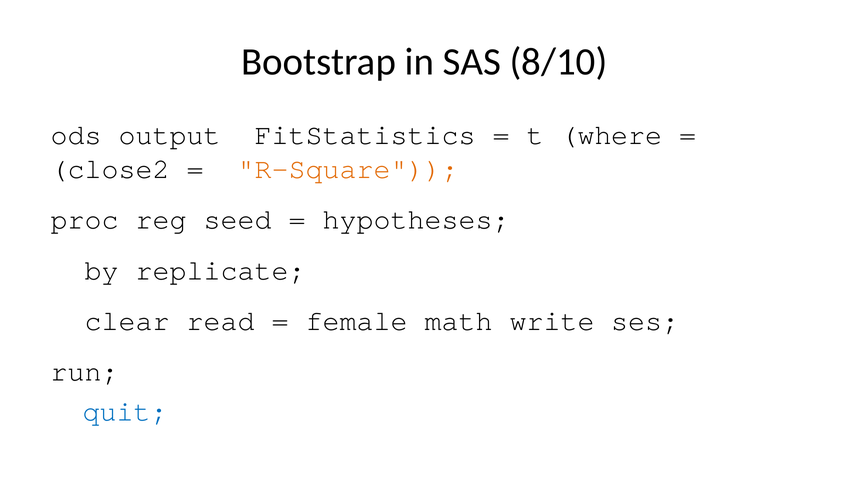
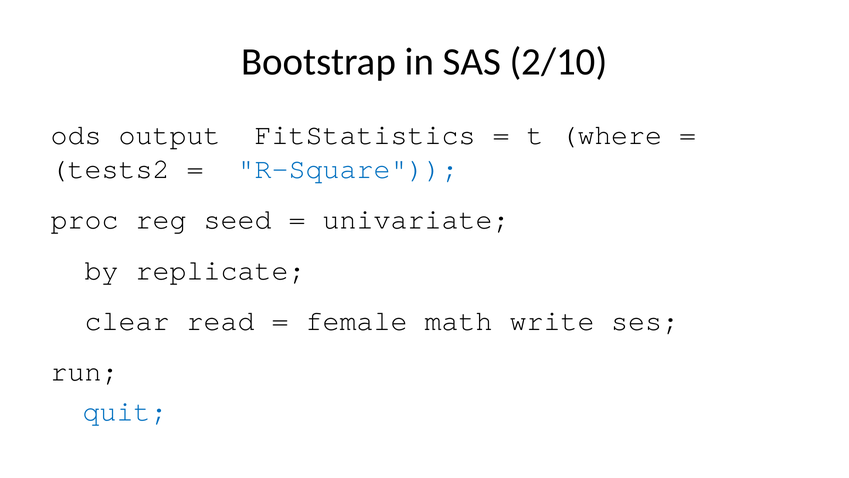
8/10: 8/10 -> 2/10 (559, 62)
close2: close2 -> tests2 (110, 169)
R-Square colour: orange -> blue (348, 169)
hypotheses: hypotheses -> univariate (416, 219)
